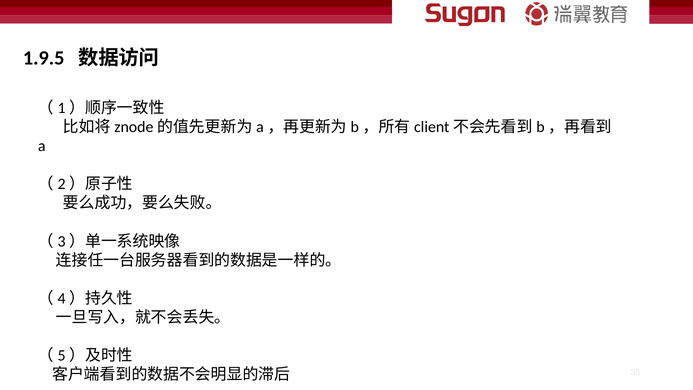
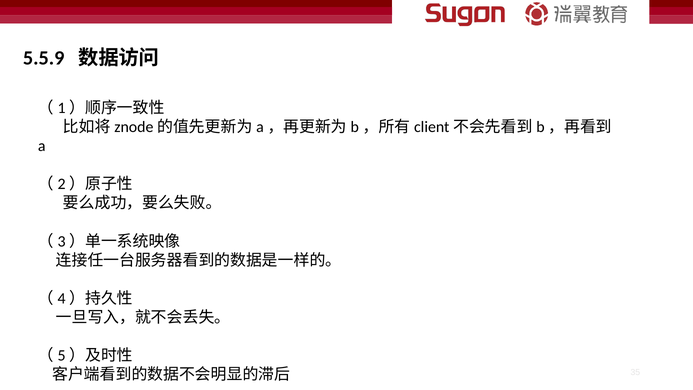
1.9.5: 1.9.5 -> 5.5.9 (44, 58)
